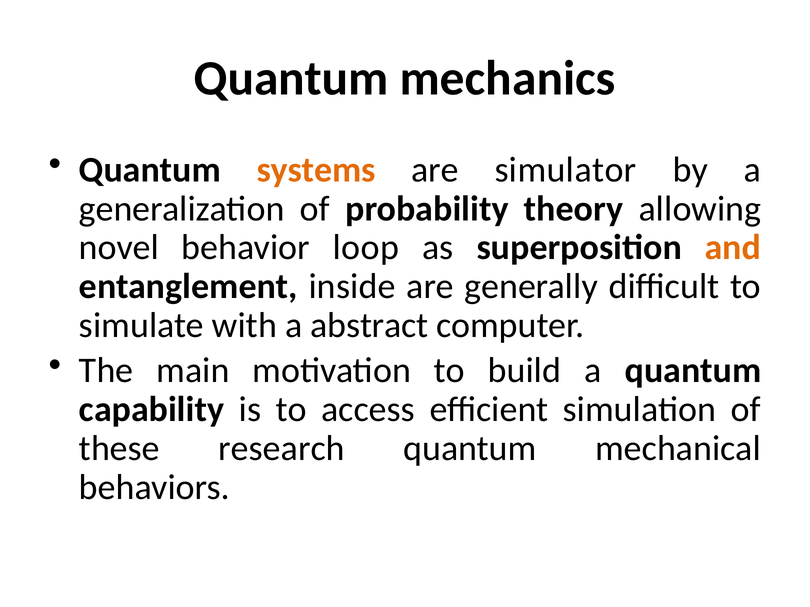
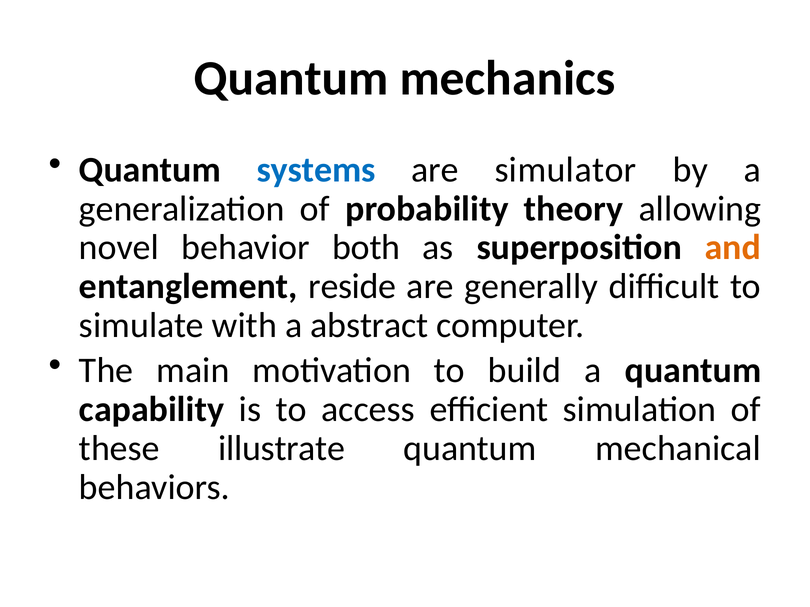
systems colour: orange -> blue (316, 170)
loop: loop -> both (366, 248)
inside: inside -> reside (352, 287)
research: research -> illustrate (282, 449)
